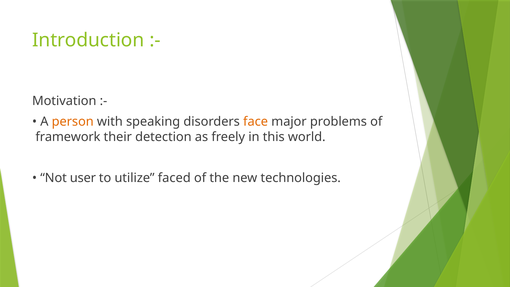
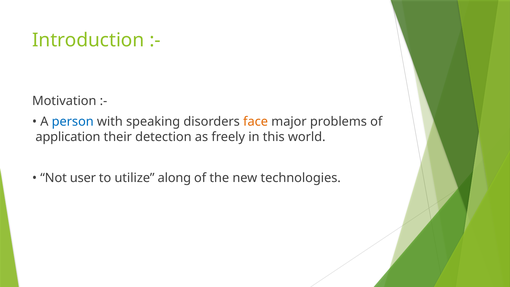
person colour: orange -> blue (73, 121)
framework: framework -> application (68, 137)
faced: faced -> along (174, 178)
